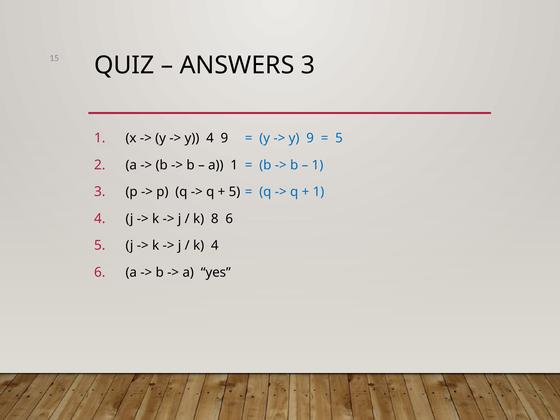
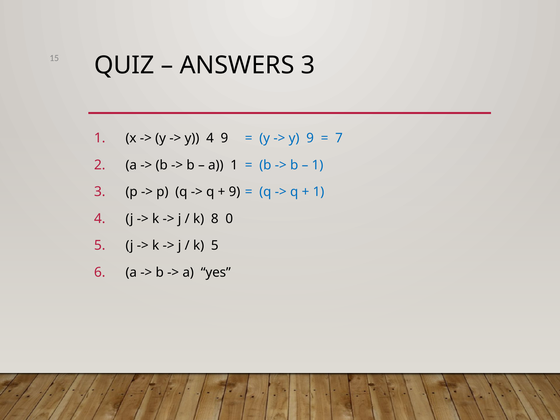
5: 5 -> 7 (339, 138)
5: 5 -> 9 (235, 192)
8 6: 6 -> 0 (229, 219)
k 4: 4 -> 5 (215, 246)
